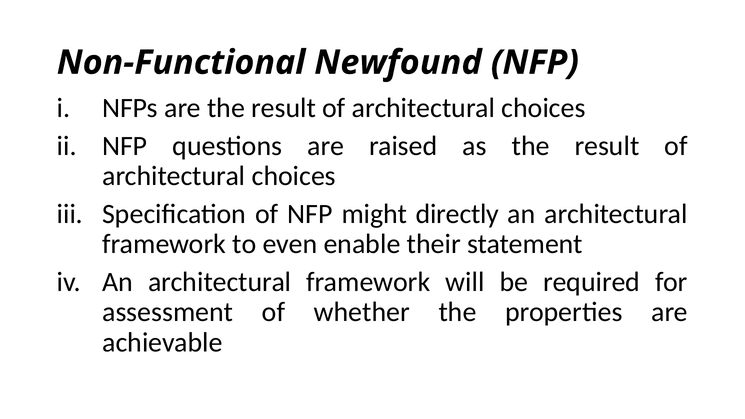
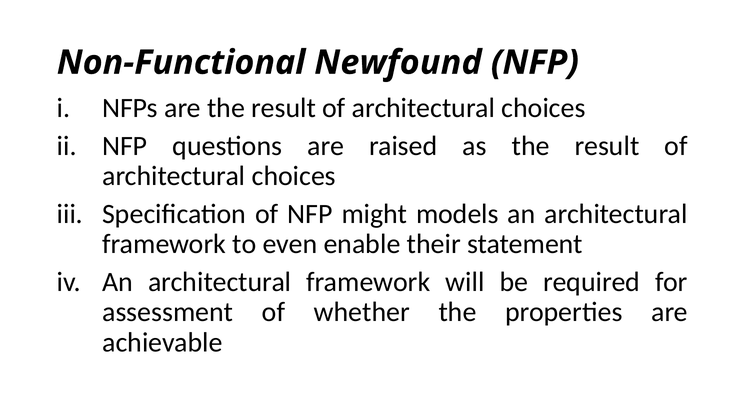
directly: directly -> models (457, 214)
